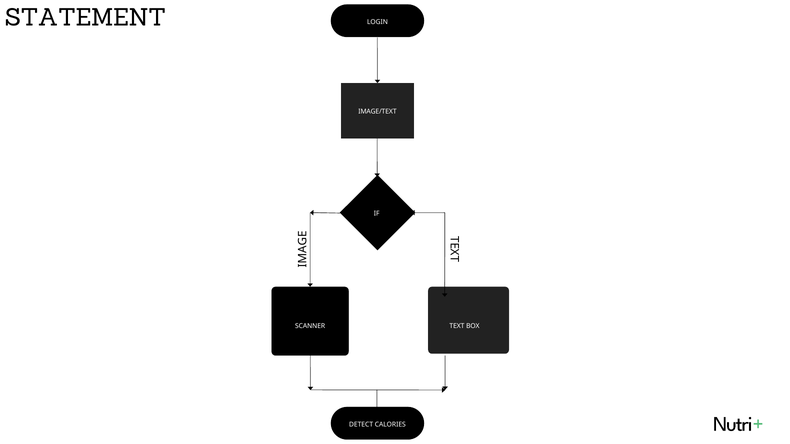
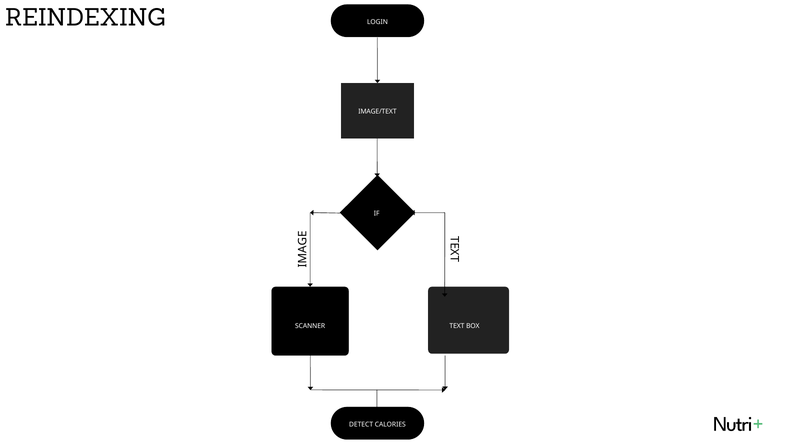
STATEMENT: STATEMENT -> REINDEXING (85, 18)
